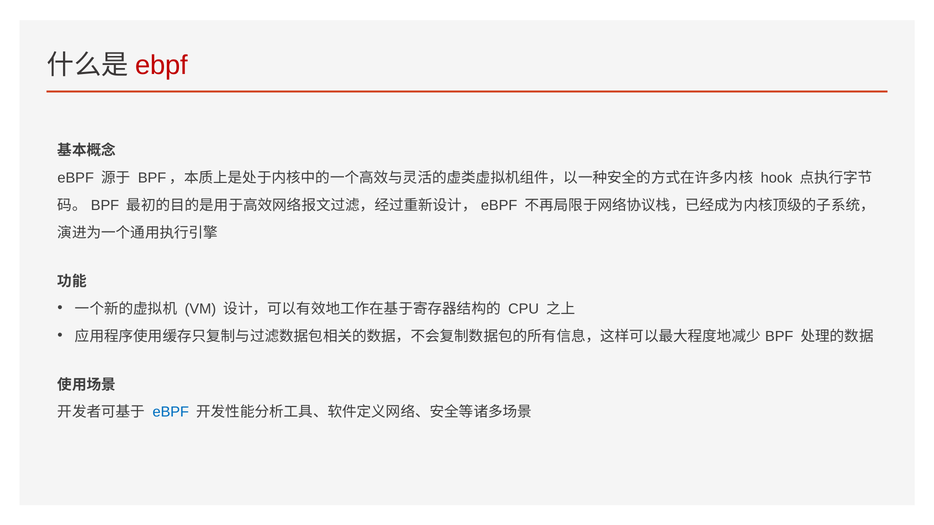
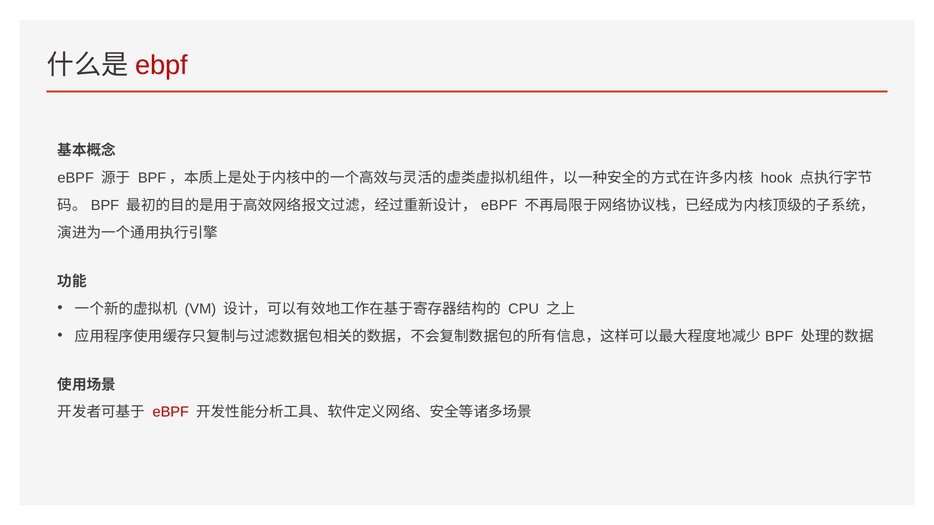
eBPF colour: blue -> red (171, 412)
